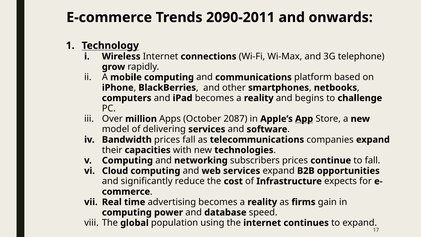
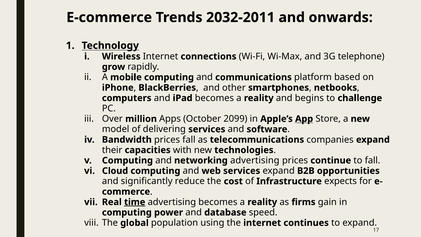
2090-2011: 2090-2011 -> 2032-2011 (241, 17)
2087: 2087 -> 2099 (235, 119)
networking subscribers: subscribers -> advertising (255, 160)
time underline: none -> present (135, 202)
